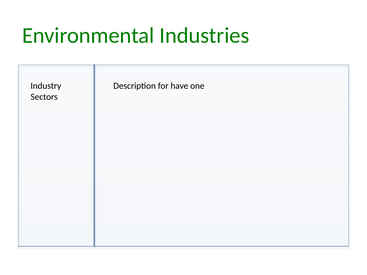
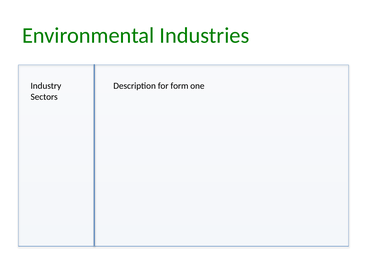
have: have -> form (179, 86)
